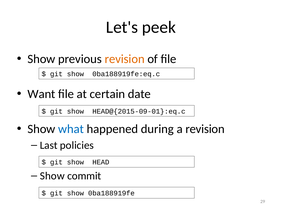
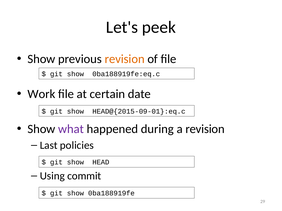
Want: Want -> Work (41, 94)
what colour: blue -> purple (71, 129)
Show: Show -> Using (52, 176)
